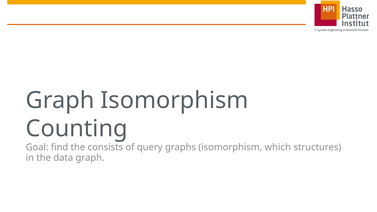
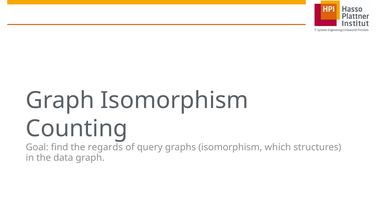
consists: consists -> regards (105, 147)
